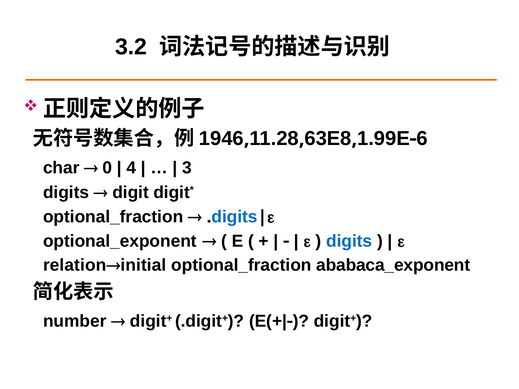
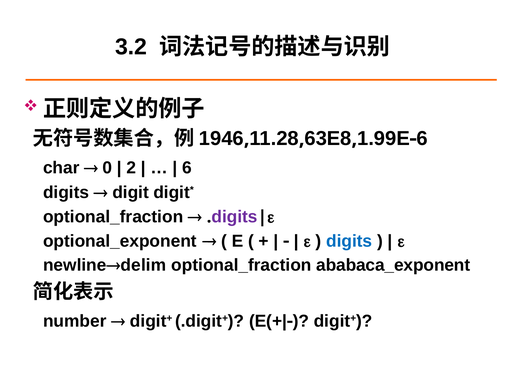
4: 4 -> 2 (131, 168)
3: 3 -> 6 (187, 168)
digits colour: blue -> purple (234, 217)
relation: relation -> newline (75, 265)
initial: initial -> delim (143, 265)
